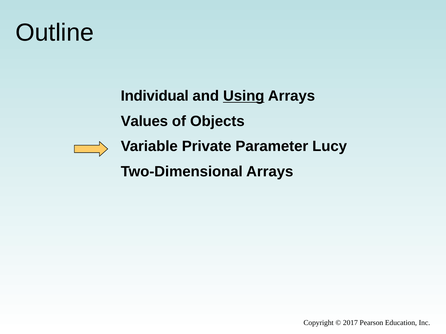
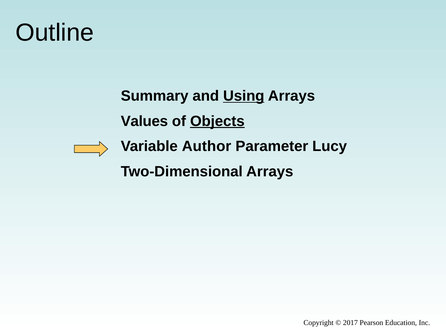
Individual: Individual -> Summary (155, 96)
Objects underline: none -> present (217, 121)
Private: Private -> Author (207, 147)
